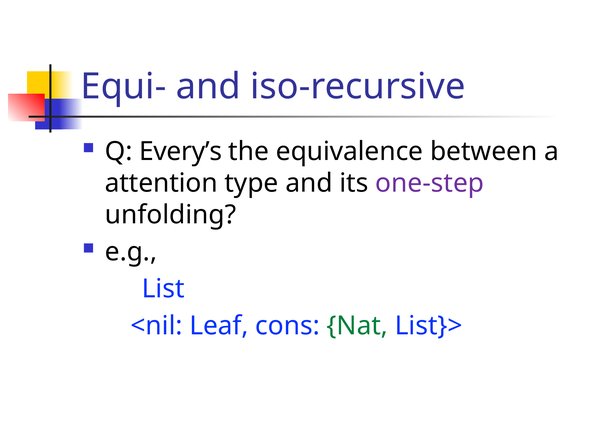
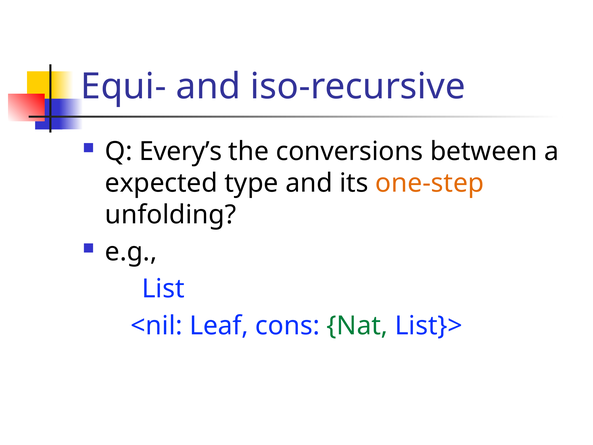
equivalence: equivalence -> conversions (350, 151)
attention: attention -> expected (161, 183)
one-step colour: purple -> orange (430, 183)
